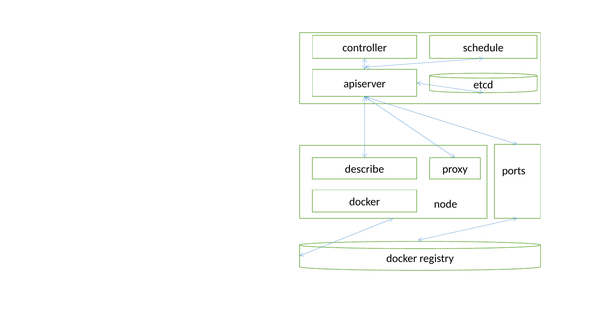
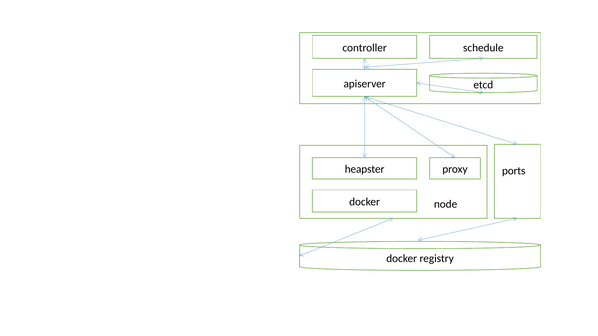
describe: describe -> heapster (365, 169)
